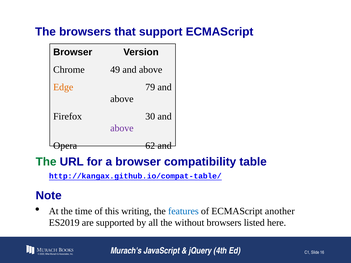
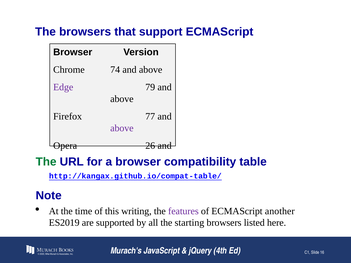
49: 49 -> 74 (115, 70)
Edge colour: orange -> purple (63, 87)
30: 30 -> 77 (150, 117)
62: 62 -> 26 (150, 146)
features colour: blue -> purple (183, 211)
without: without -> starting (189, 223)
